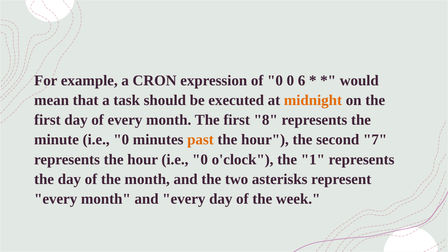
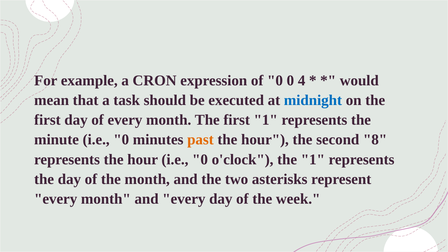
6: 6 -> 4 (302, 81)
midnight colour: orange -> blue (313, 100)
first 8: 8 -> 1 (266, 120)
7: 7 -> 8 (375, 140)
